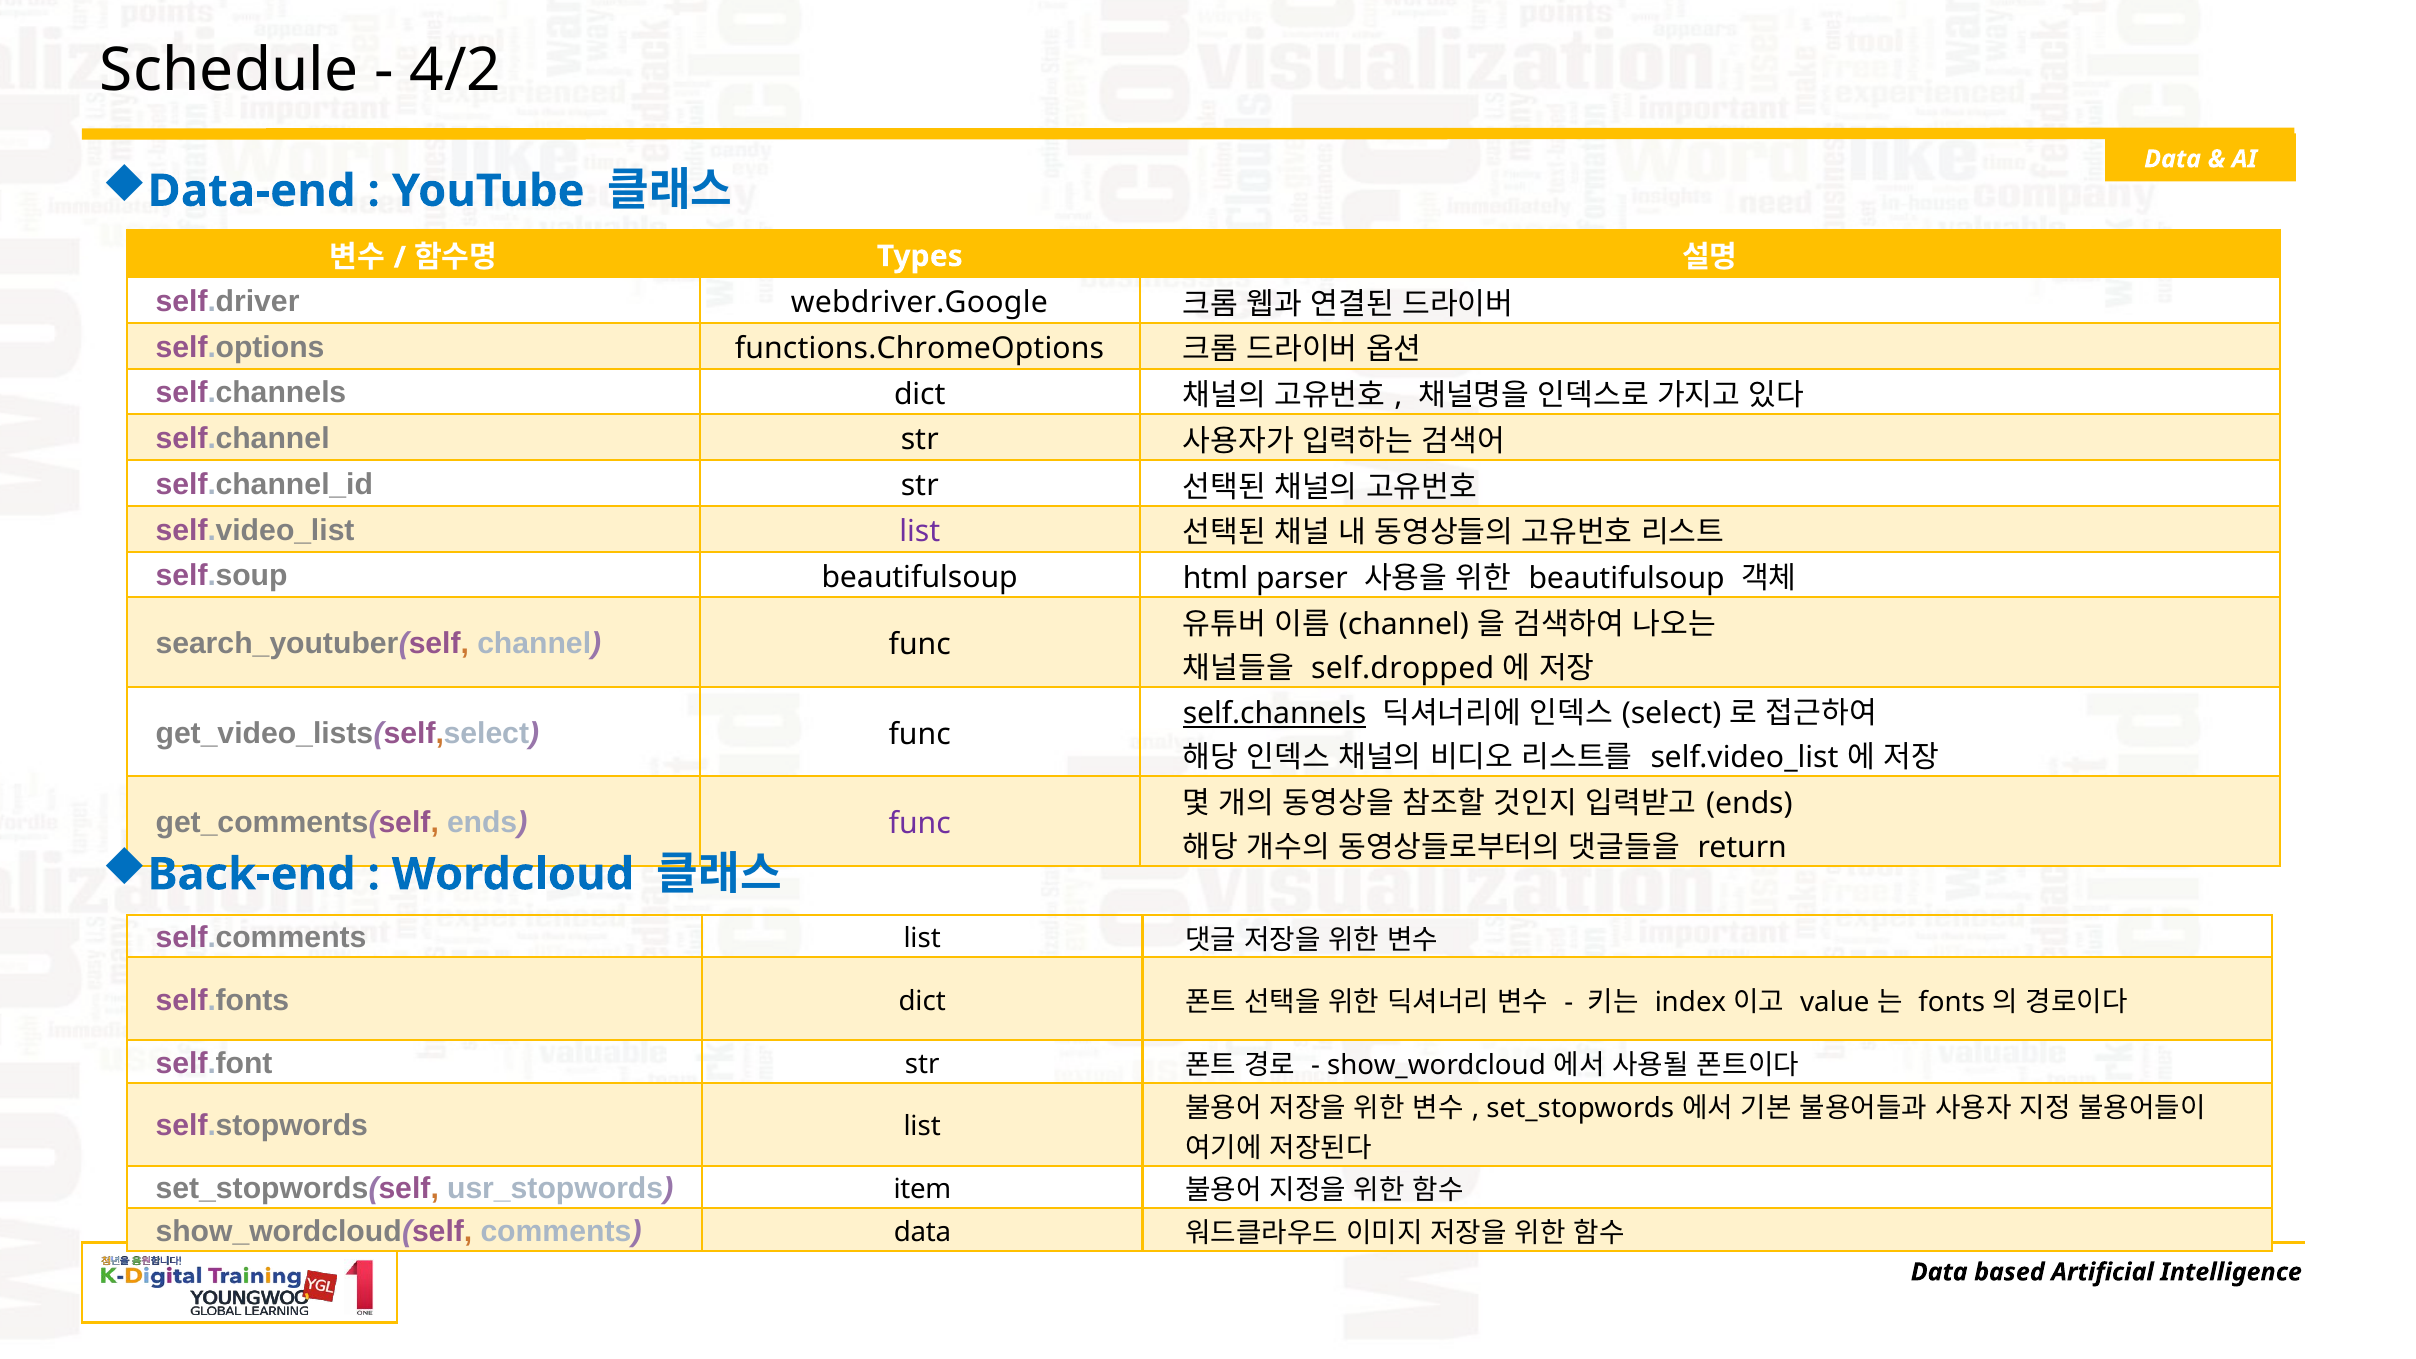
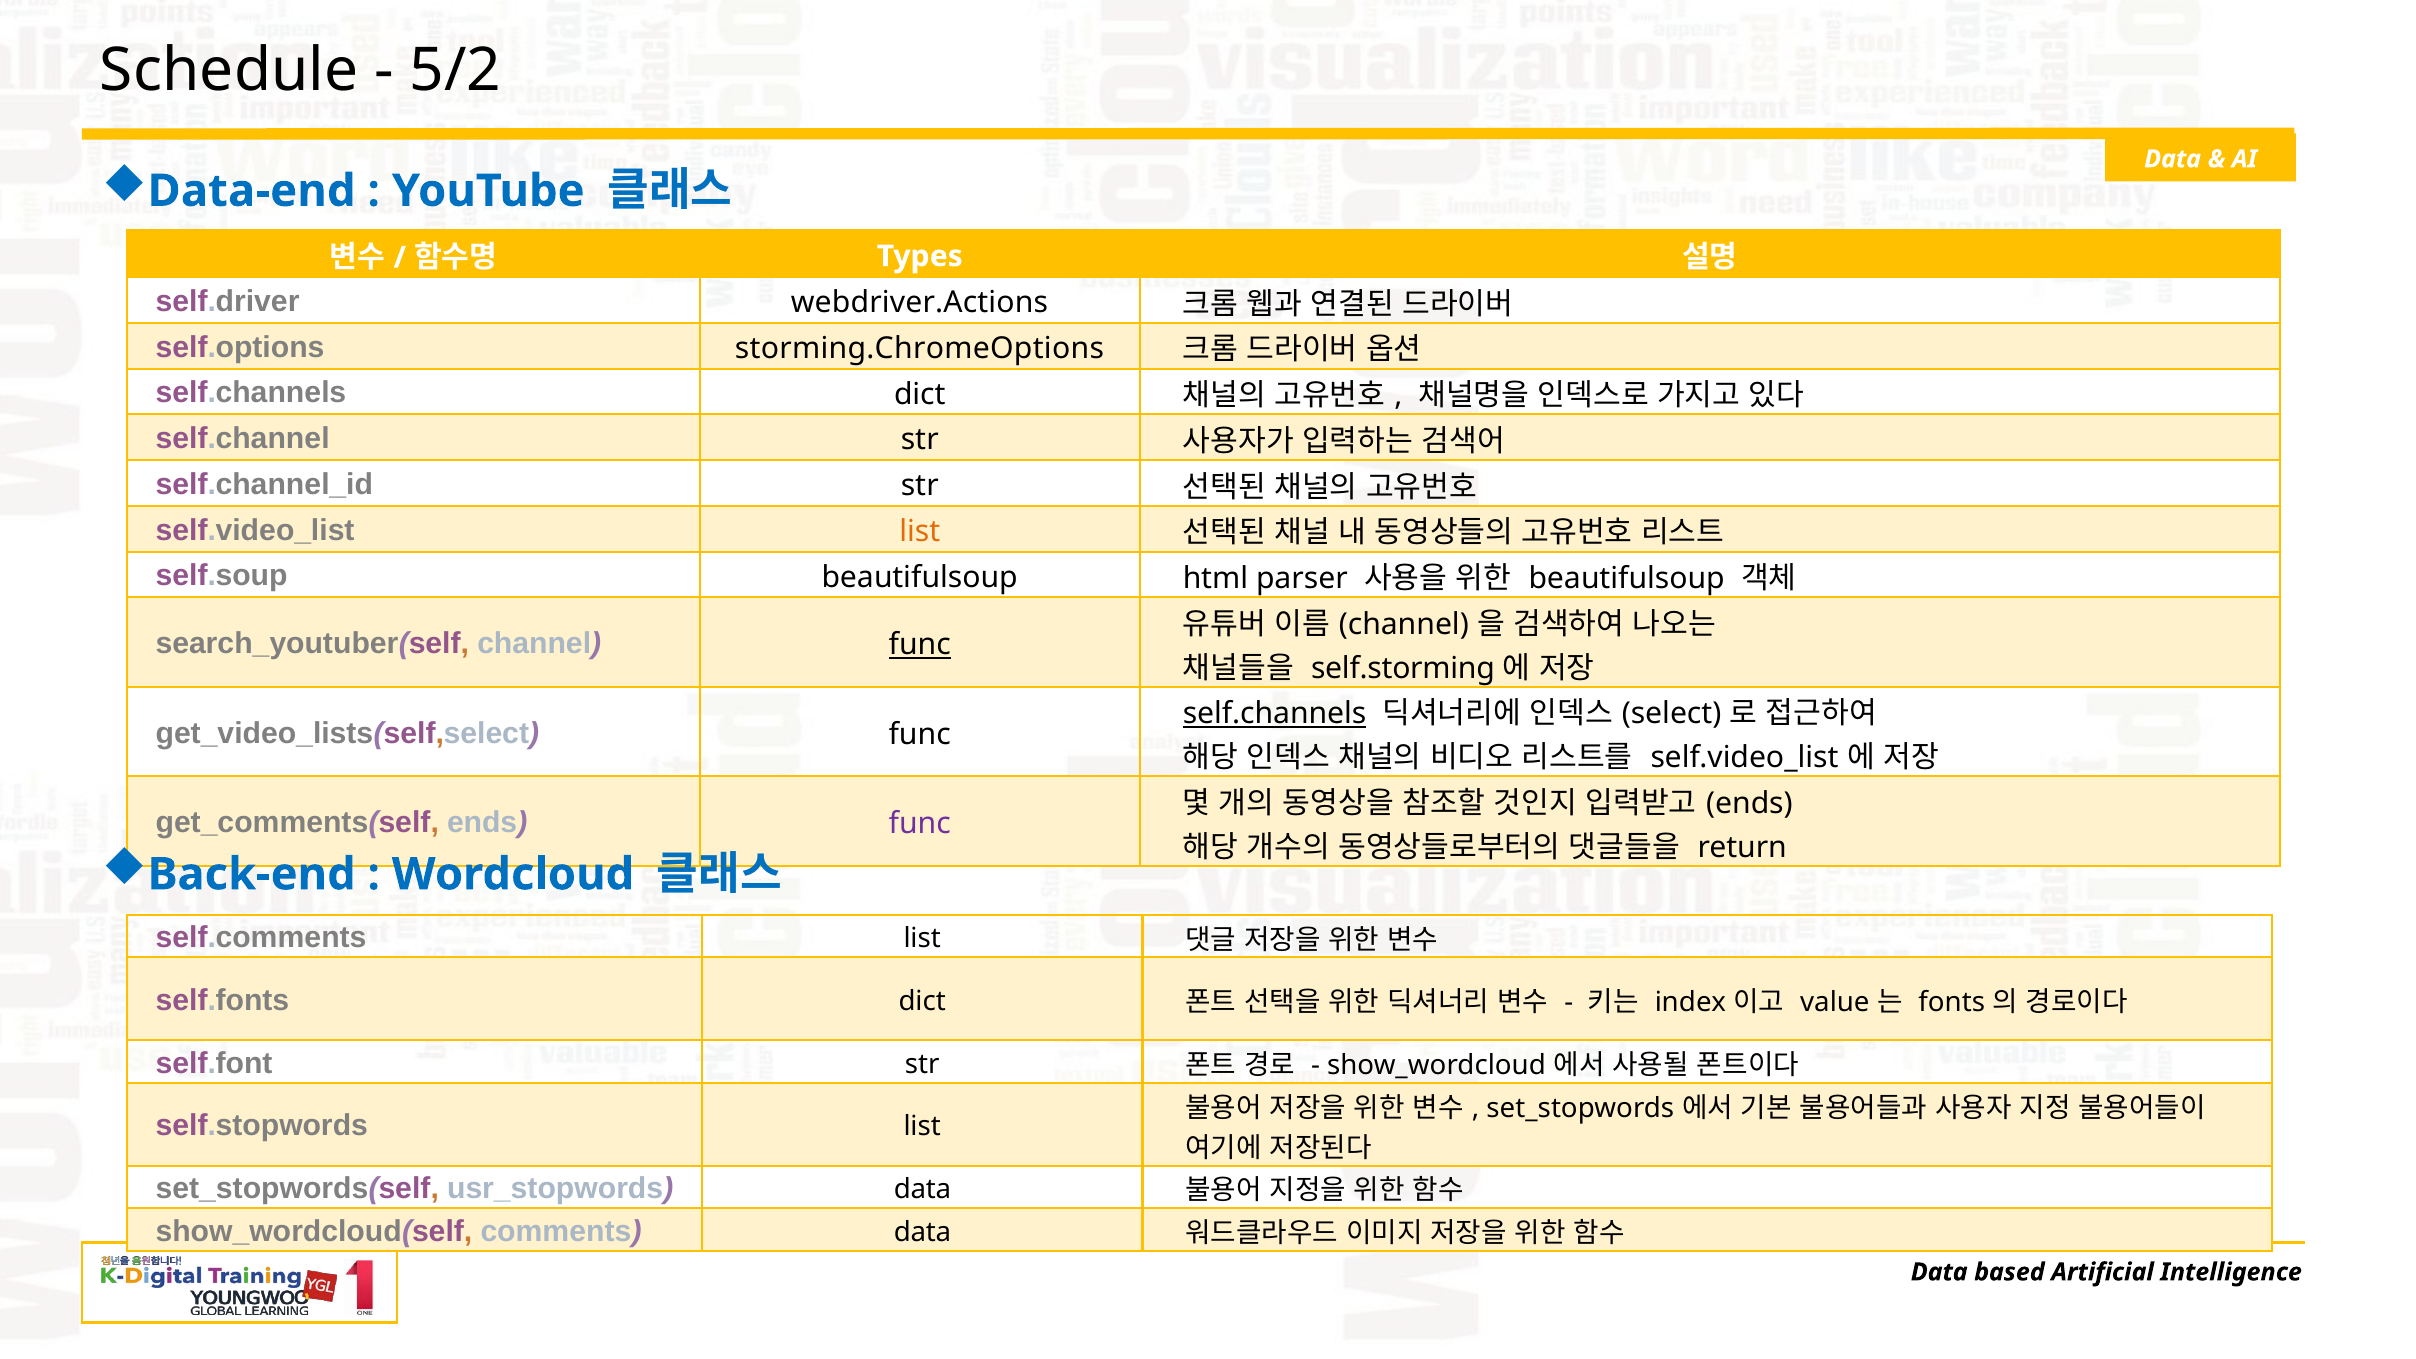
4/2: 4/2 -> 5/2 (455, 71)
webdriver.Google: webdriver.Google -> webdriver.Actions (919, 303)
functions.ChromeOptions: functions.ChromeOptions -> storming.ChromeOptions (919, 349)
list colour: purple -> orange (920, 531)
func underline: none -> present (920, 645)
self.dropped: self.dropped -> self.storming (1403, 668)
item: item -> data (922, 1189)
